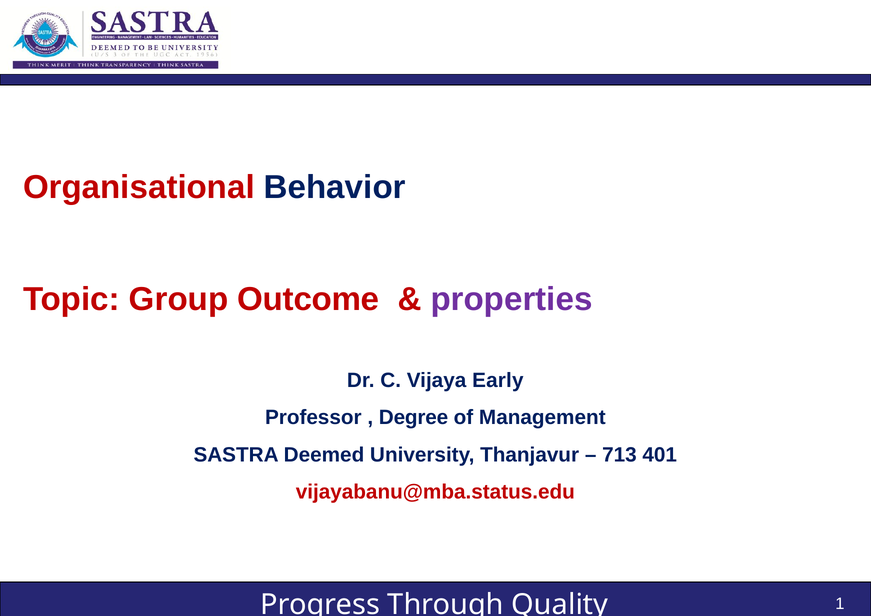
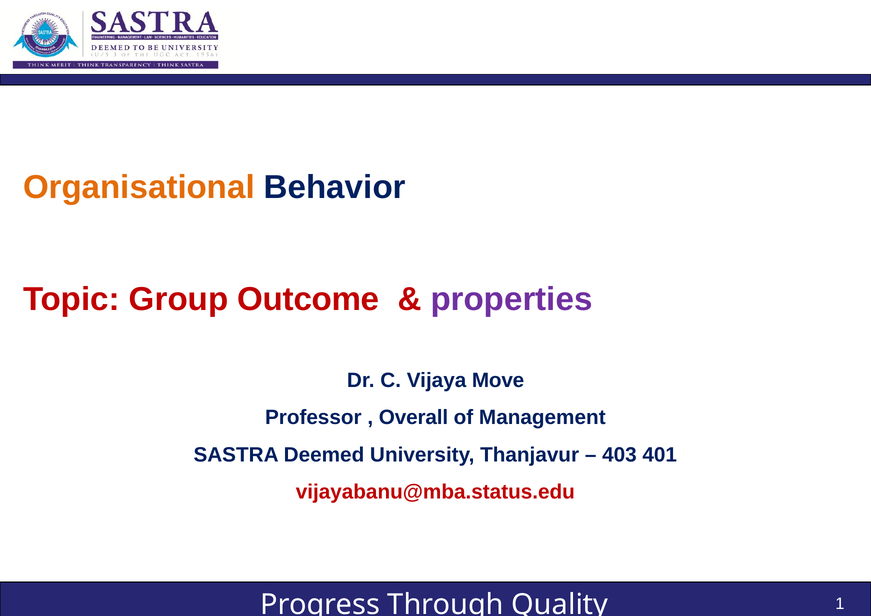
Organisational colour: red -> orange (139, 187)
Early: Early -> Move (498, 380)
Degree: Degree -> Overall (413, 417)
713: 713 -> 403 (619, 455)
